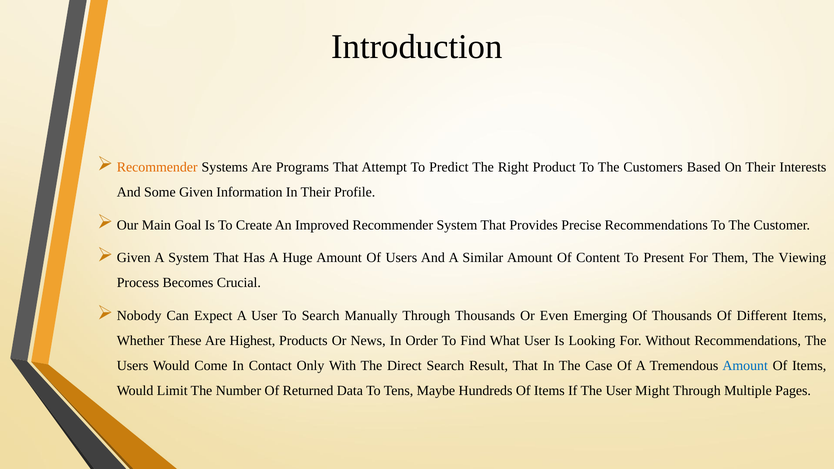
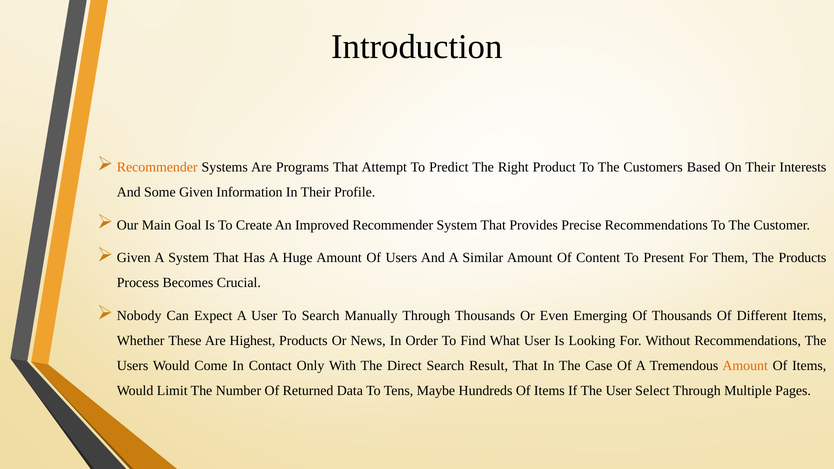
The Viewing: Viewing -> Products (802, 258)
Amount colour: blue -> orange (745, 366)
Might: Might -> Select (652, 391)
